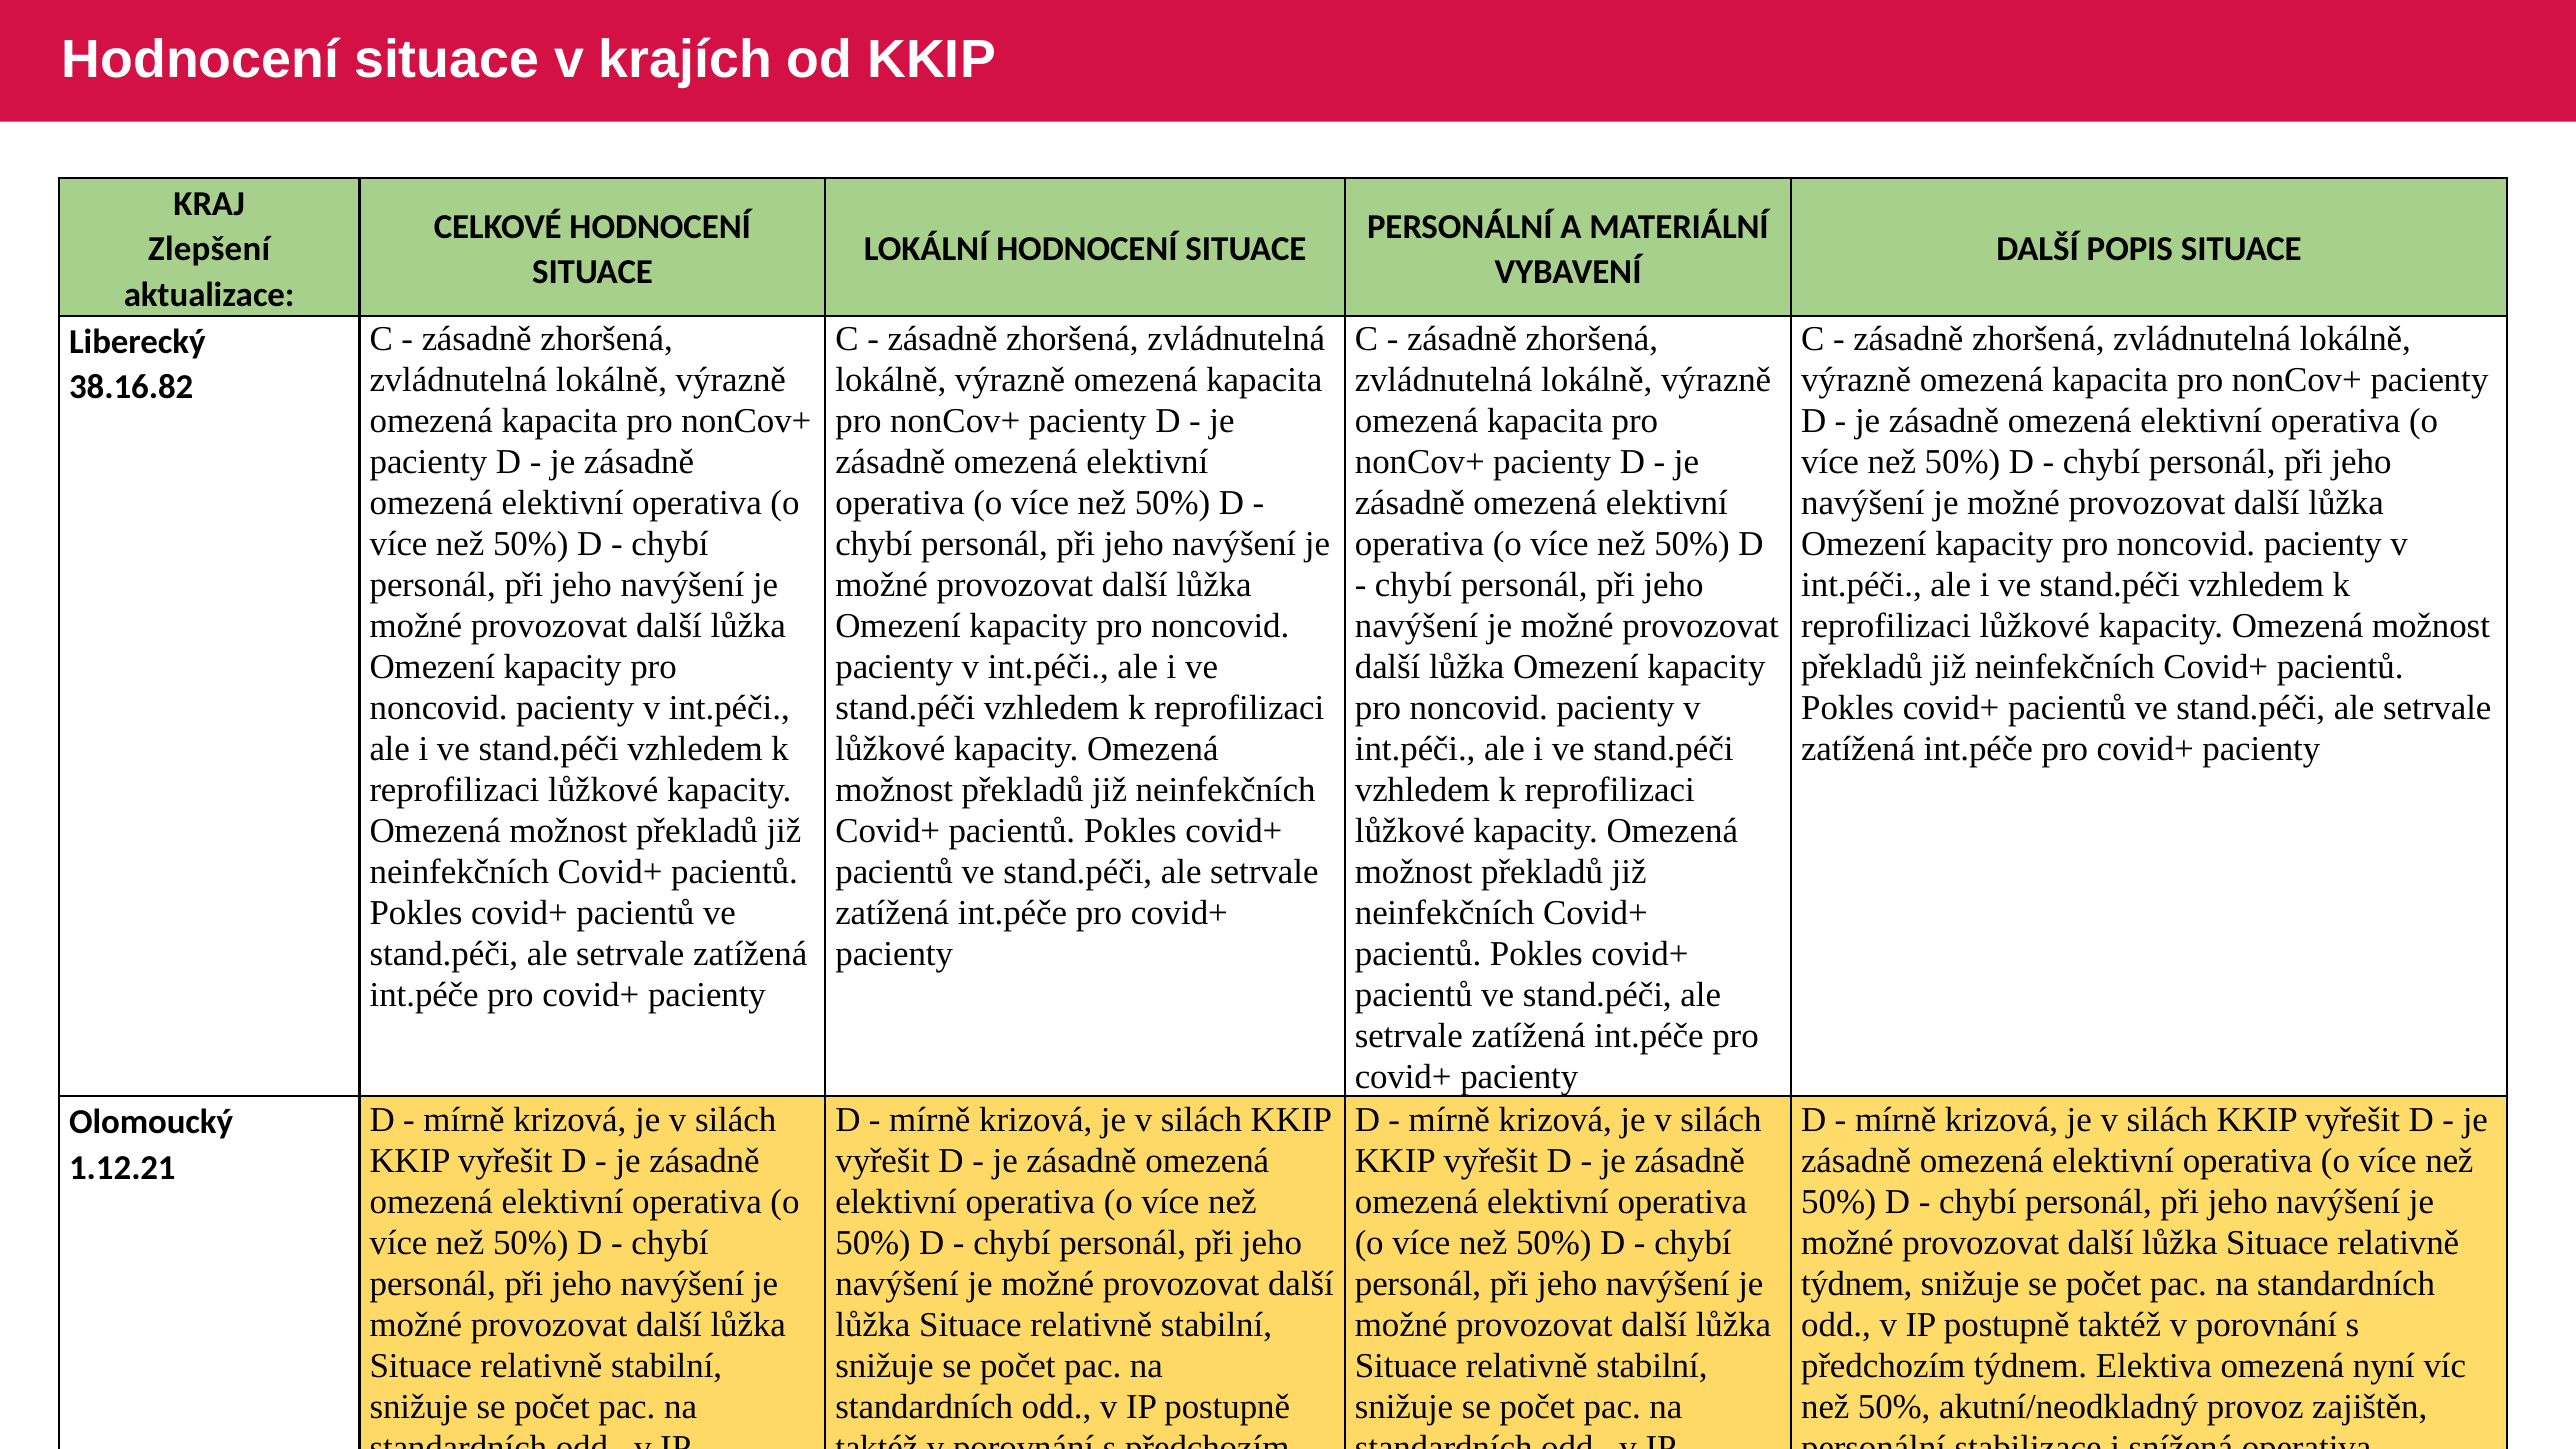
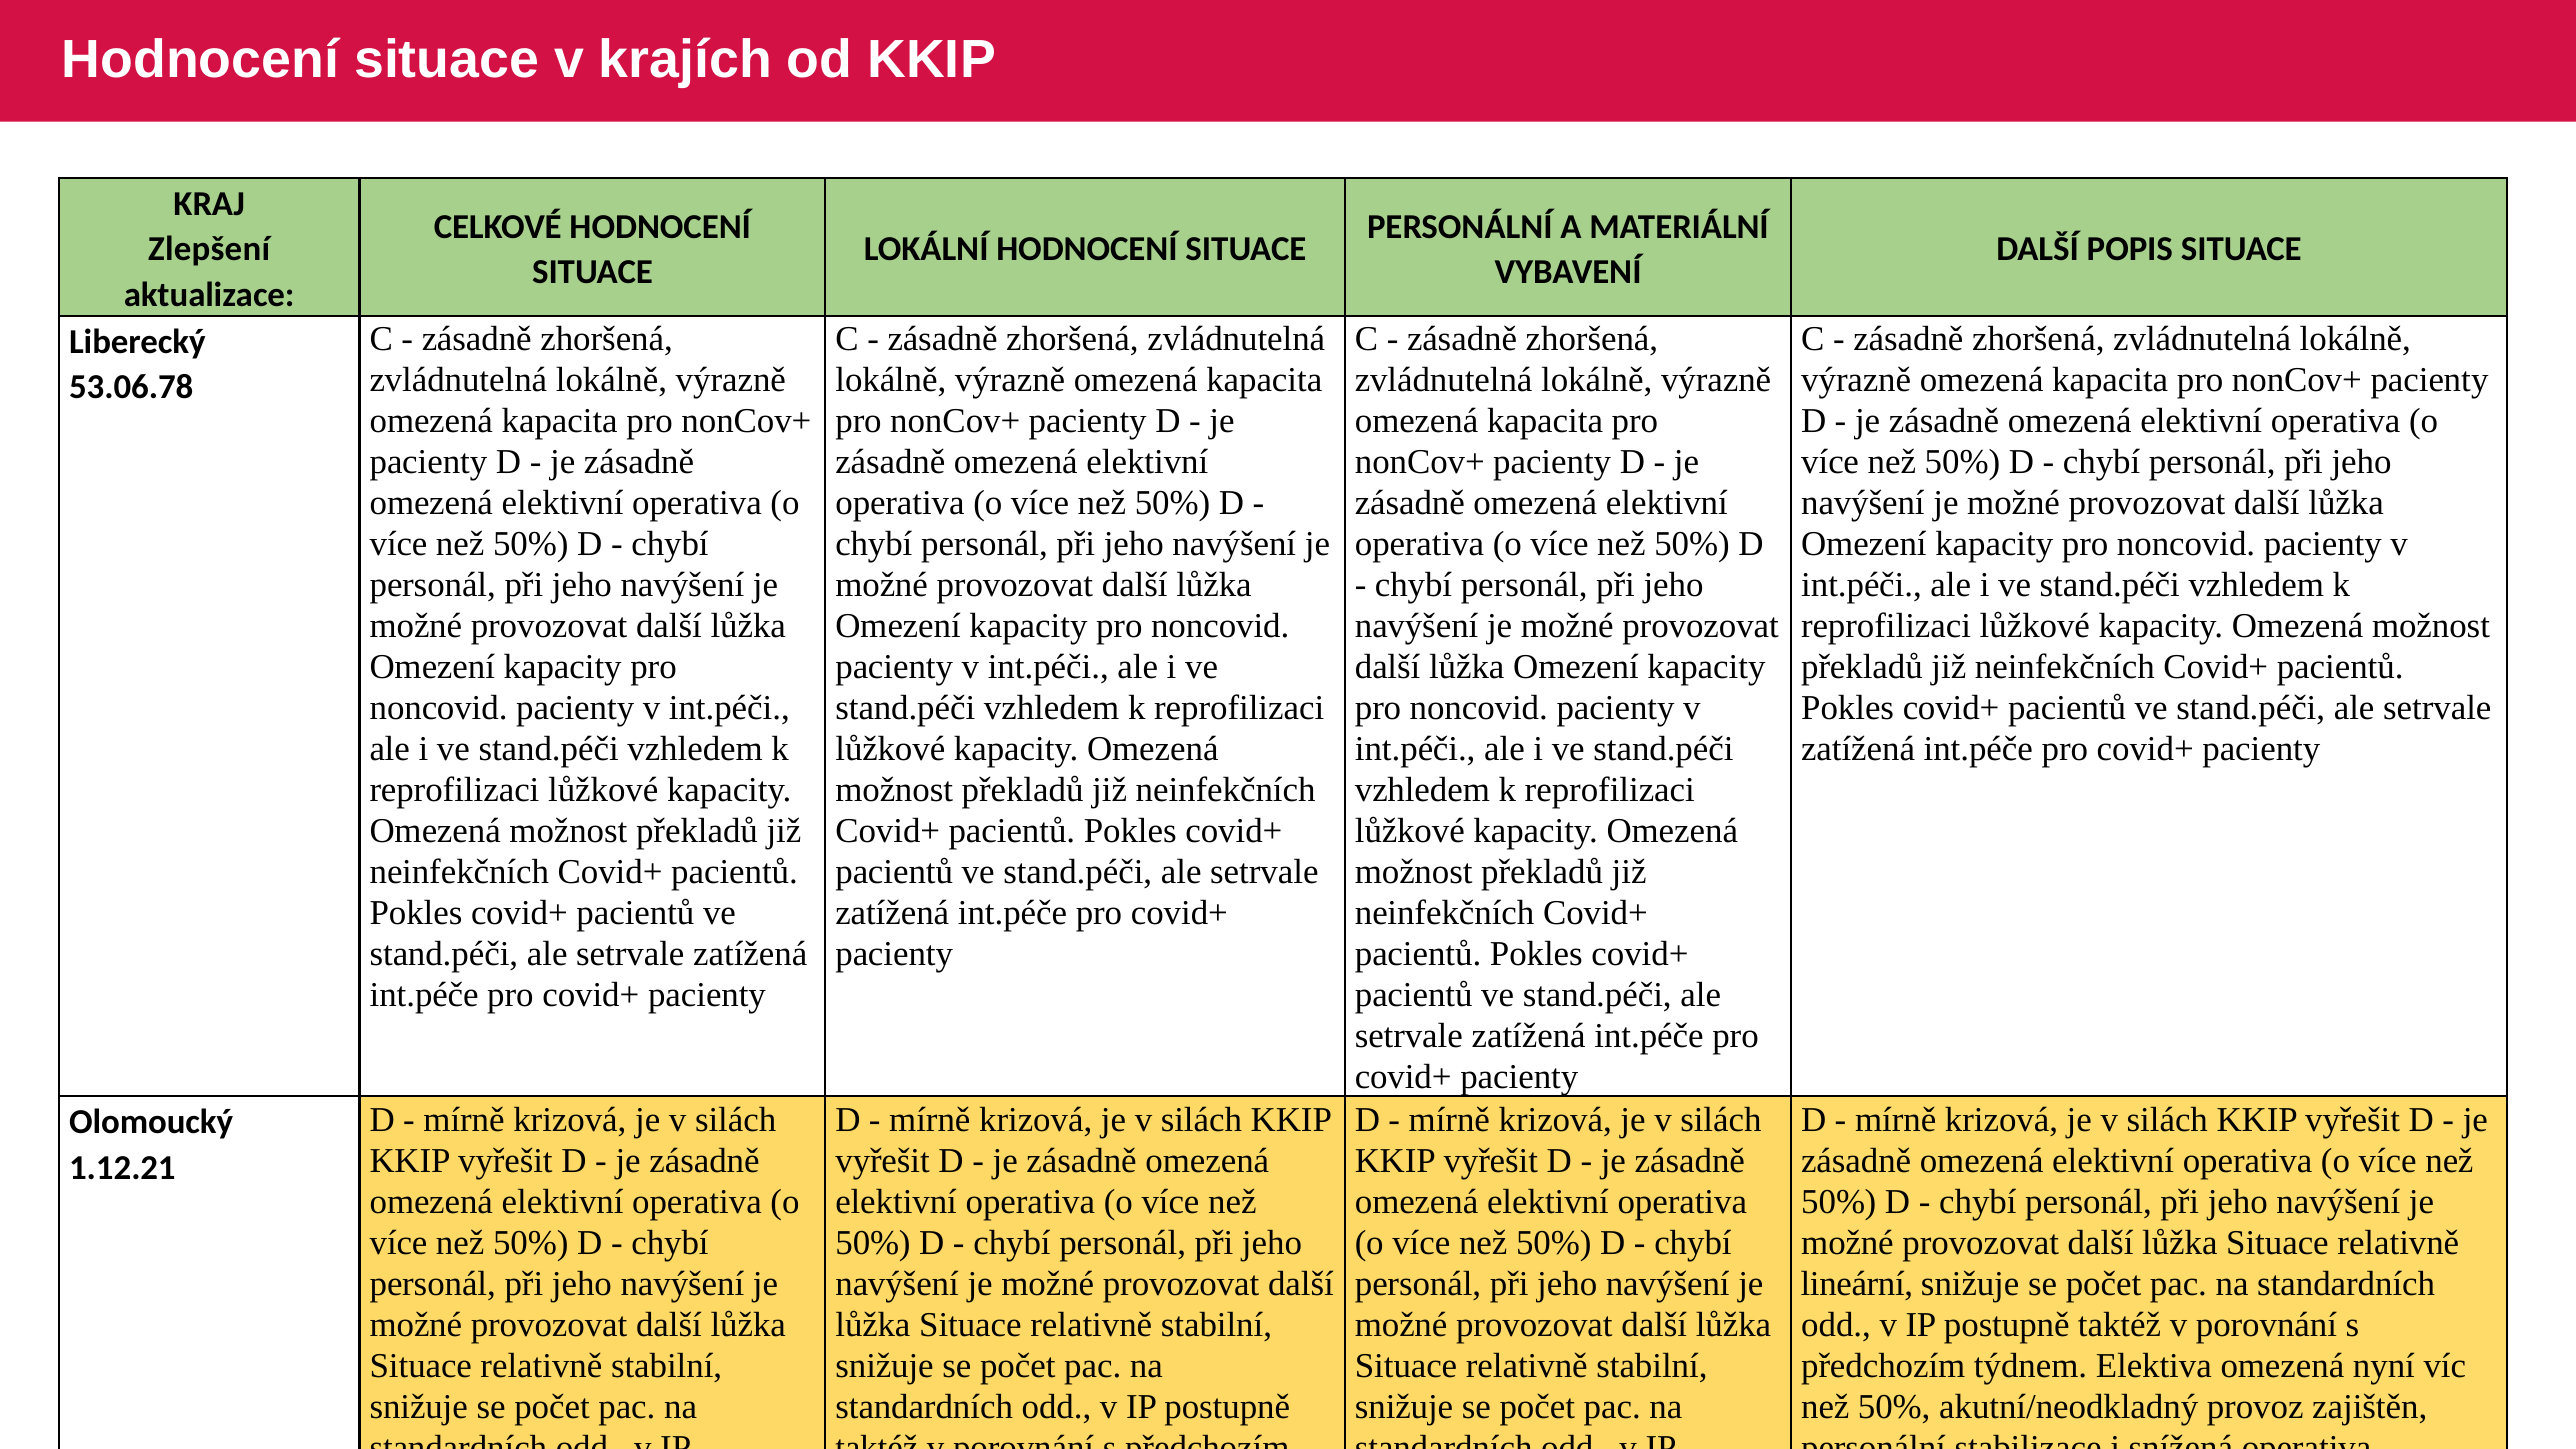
38.16.82: 38.16.82 -> 53.06.78 (131, 387)
týdnem: týdnem -> lineární (1857, 1284)
